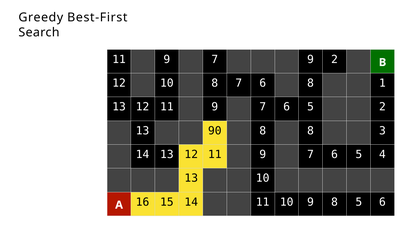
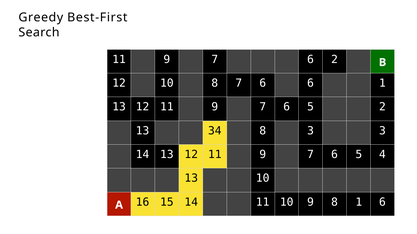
9: 9 -> 6 (310, 59)
6 8: 8 -> 6 (310, 83)
90: 90 -> 34 (215, 131)
8 8: 8 -> 3 (310, 131)
8 5: 5 -> 1 (359, 203)
